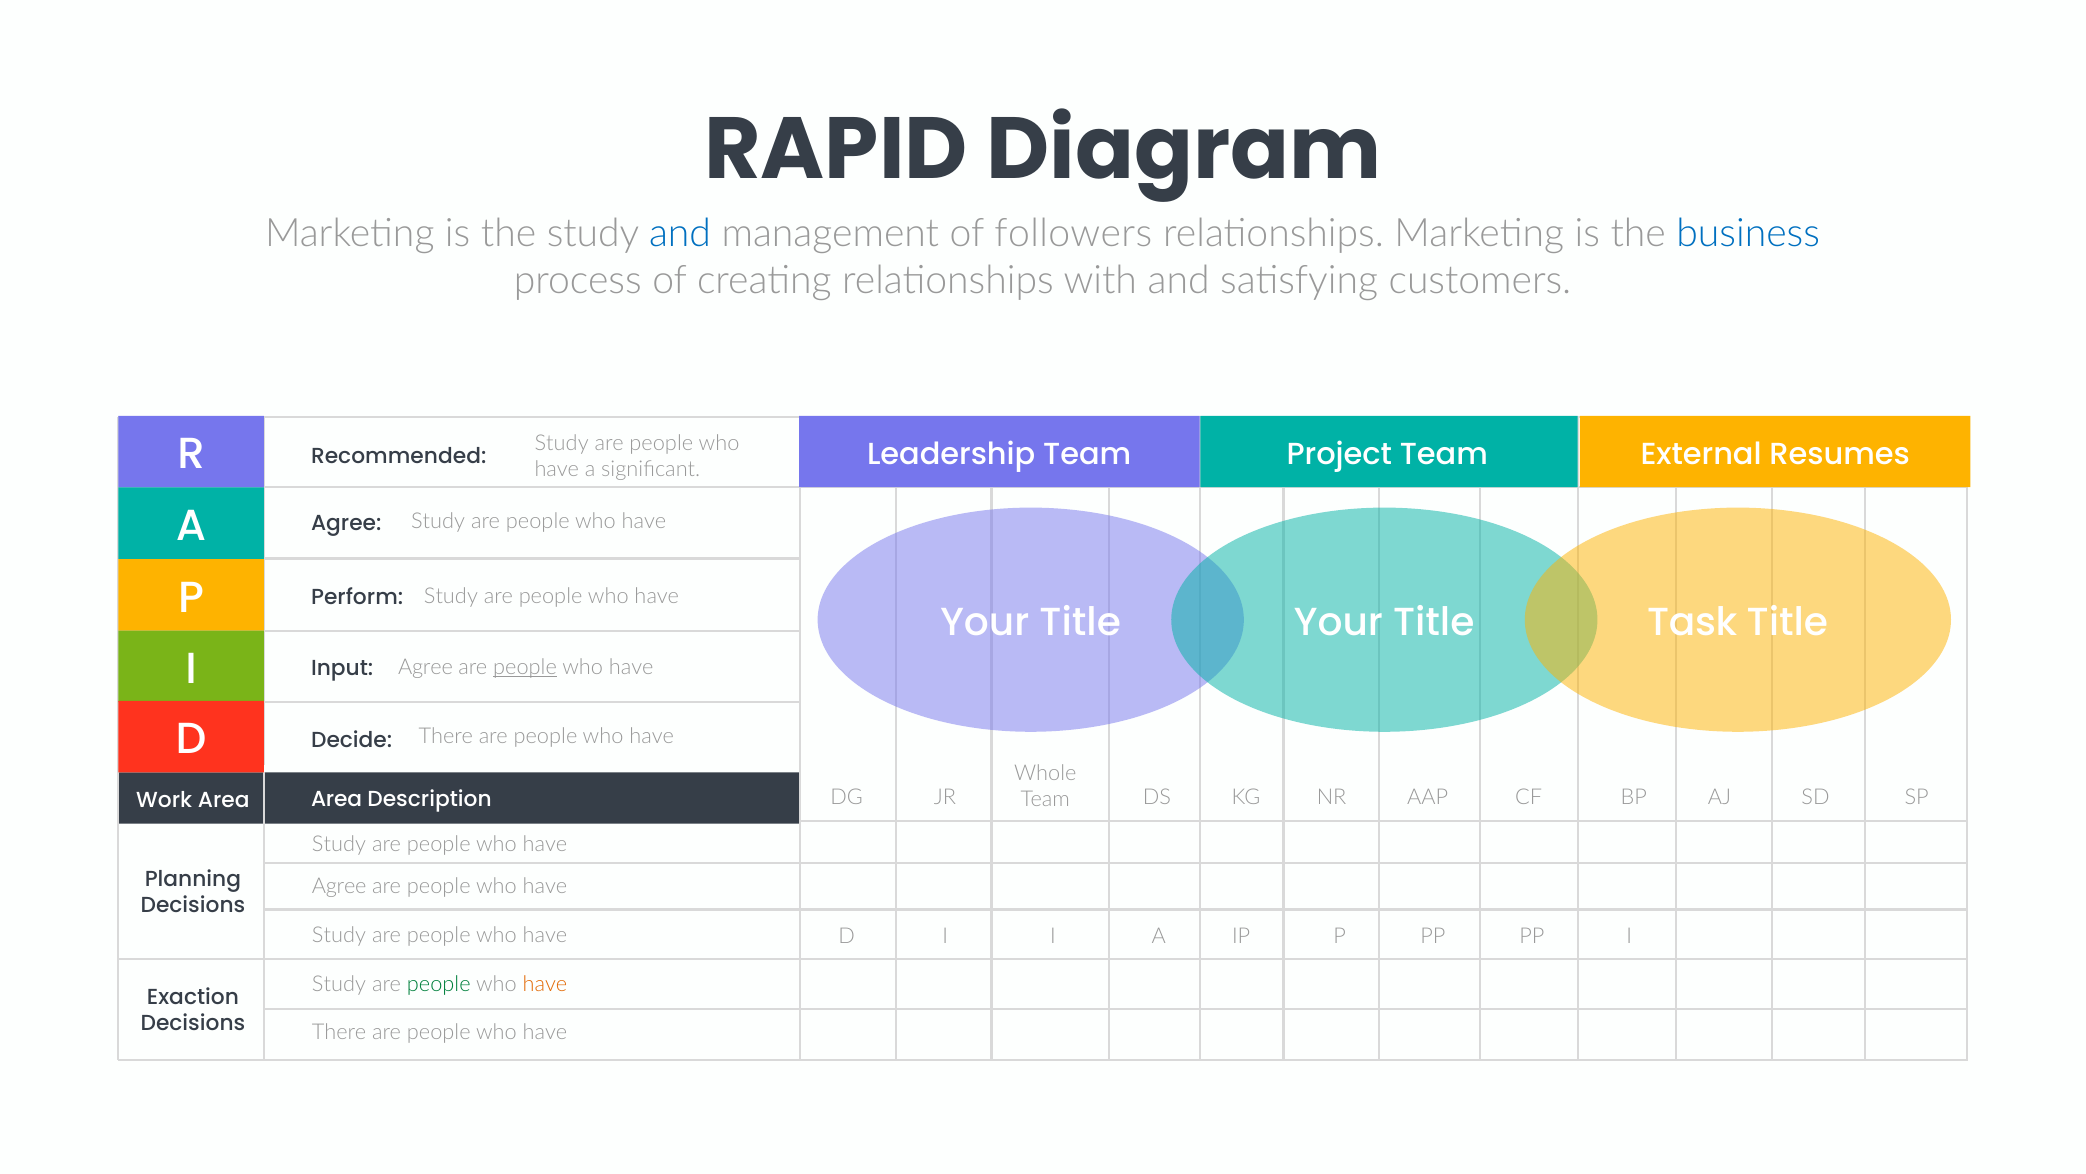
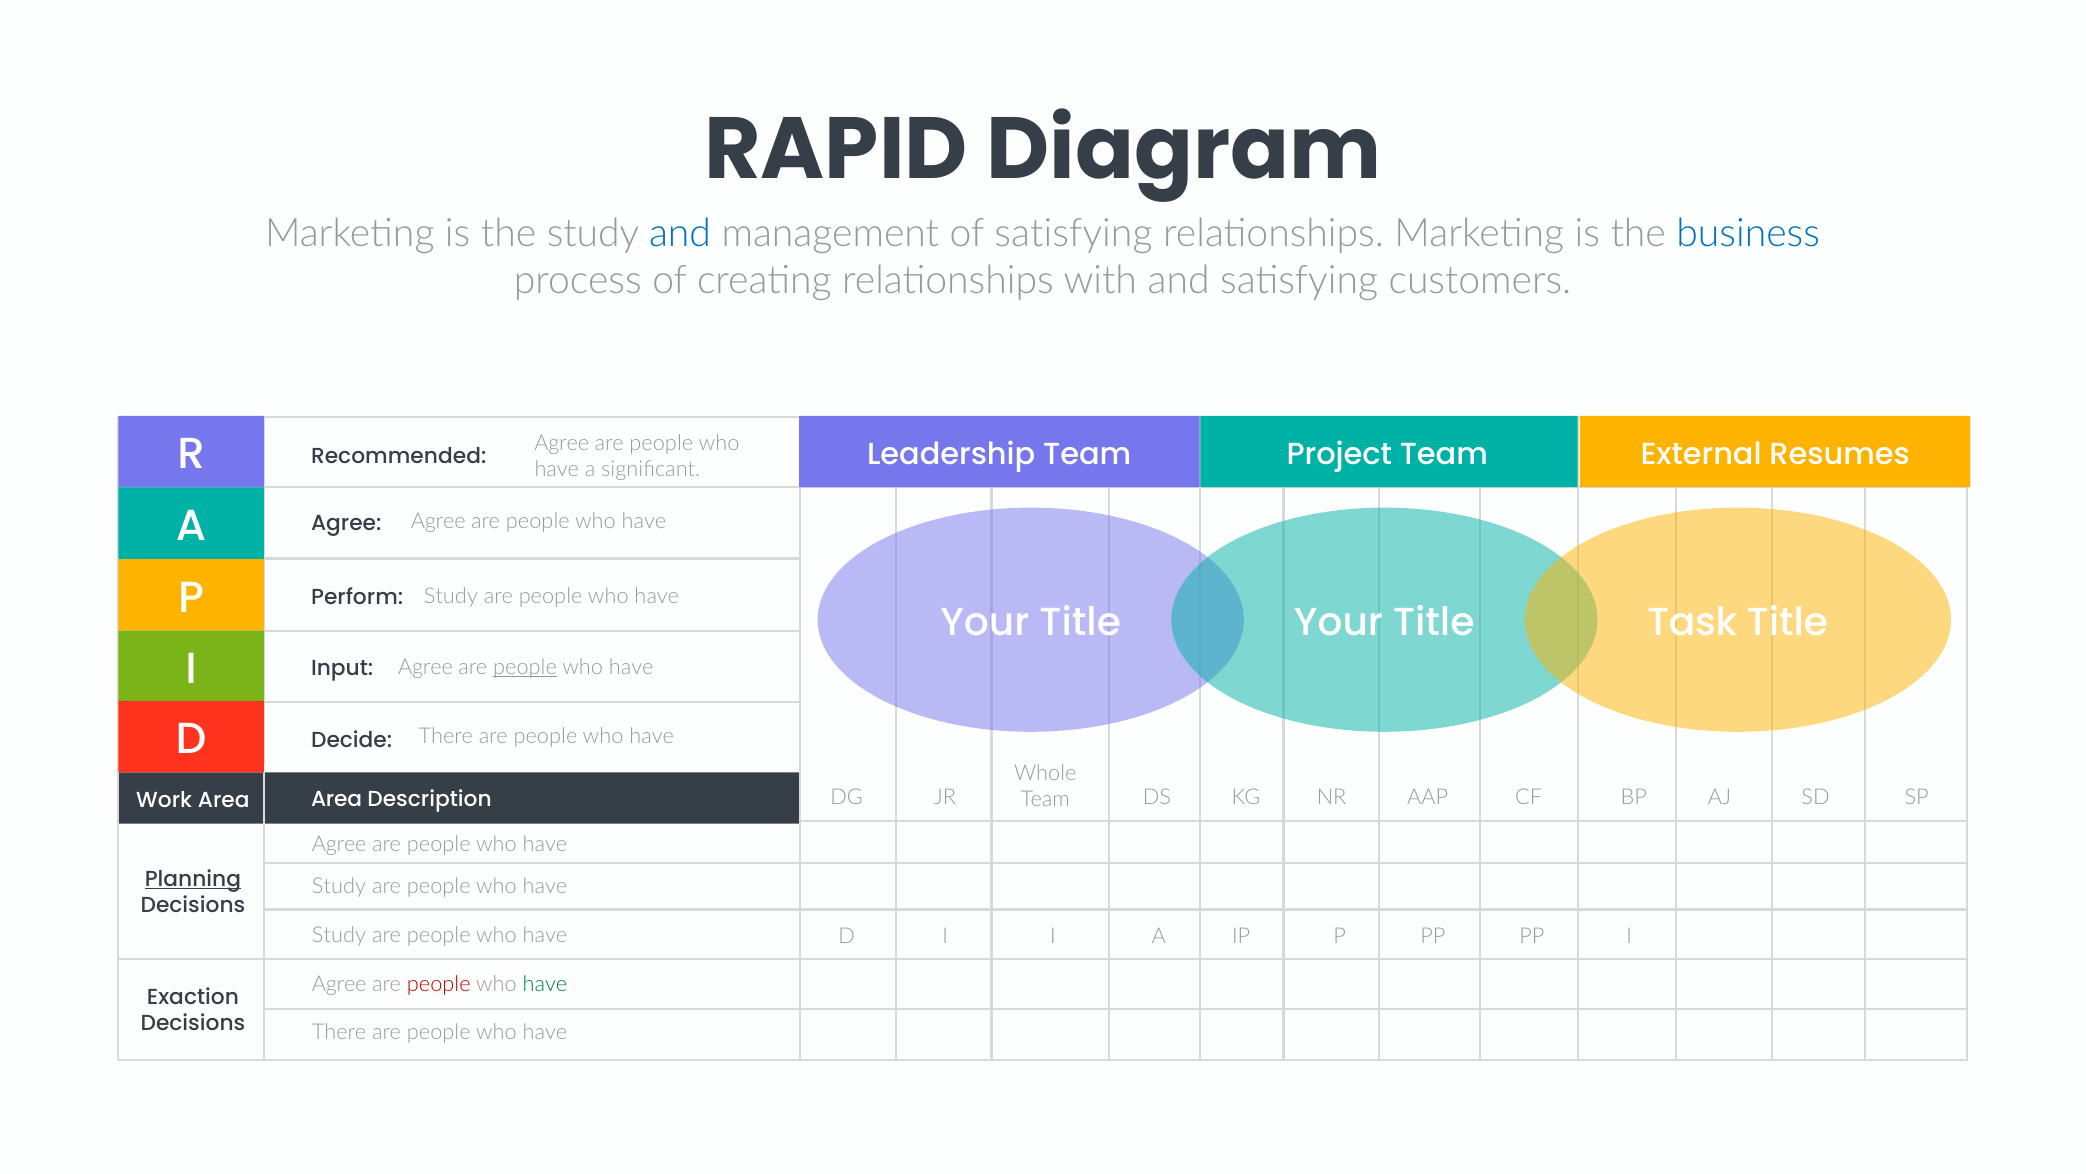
of followers: followers -> satisfying (1073, 234)
Study: Study -> Agree (562, 443)
Study: Study -> Agree (438, 521)
Study: Study -> Agree (339, 844)
Planning underline: none -> present (193, 879)
Agree: Agree -> Study (339, 886)
Study: Study -> Agree (339, 984)
people colour: green -> red (439, 984)
have colour: orange -> green (545, 984)
